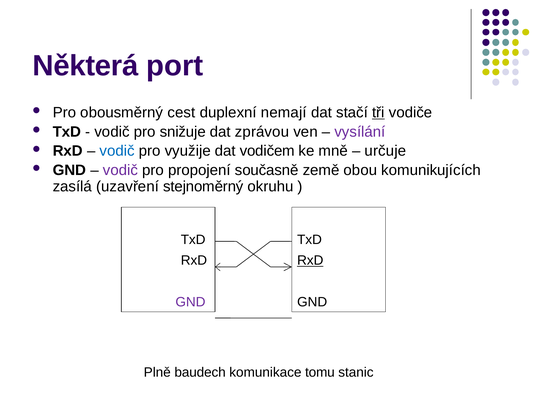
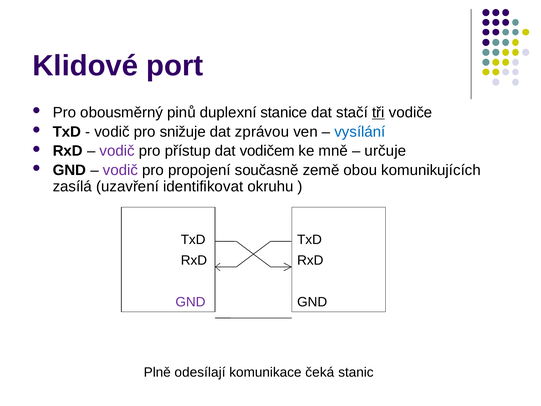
Některá: Některá -> Klidové (85, 66)
cest: cest -> pinů (181, 112)
nemají: nemají -> stanice (284, 112)
vysílání colour: purple -> blue (360, 132)
vodič colour: blue -> purple (117, 151)
využije: využije -> přístup (188, 151)
stejnoměrný: stejnoměrný -> identifikovat (203, 186)
RxD underline: present -> none (310, 260)
baudech: baudech -> odesílají (200, 372)
tomu: tomu -> čeká (320, 372)
